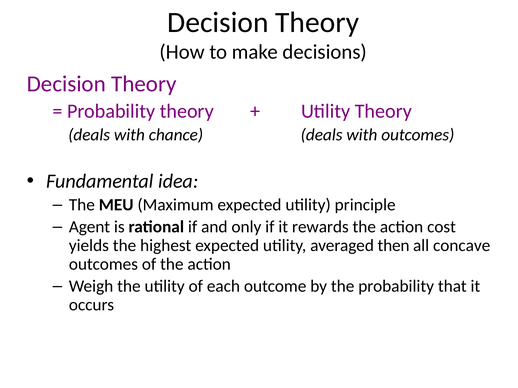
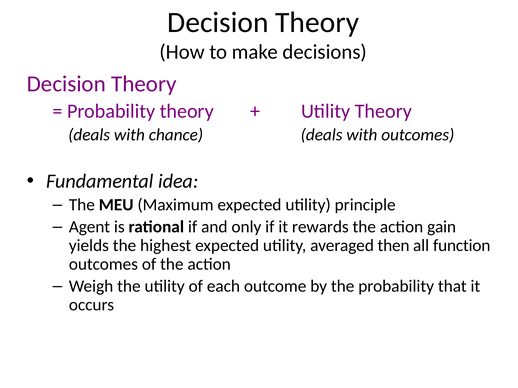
cost: cost -> gain (442, 227)
concave: concave -> function (462, 246)
